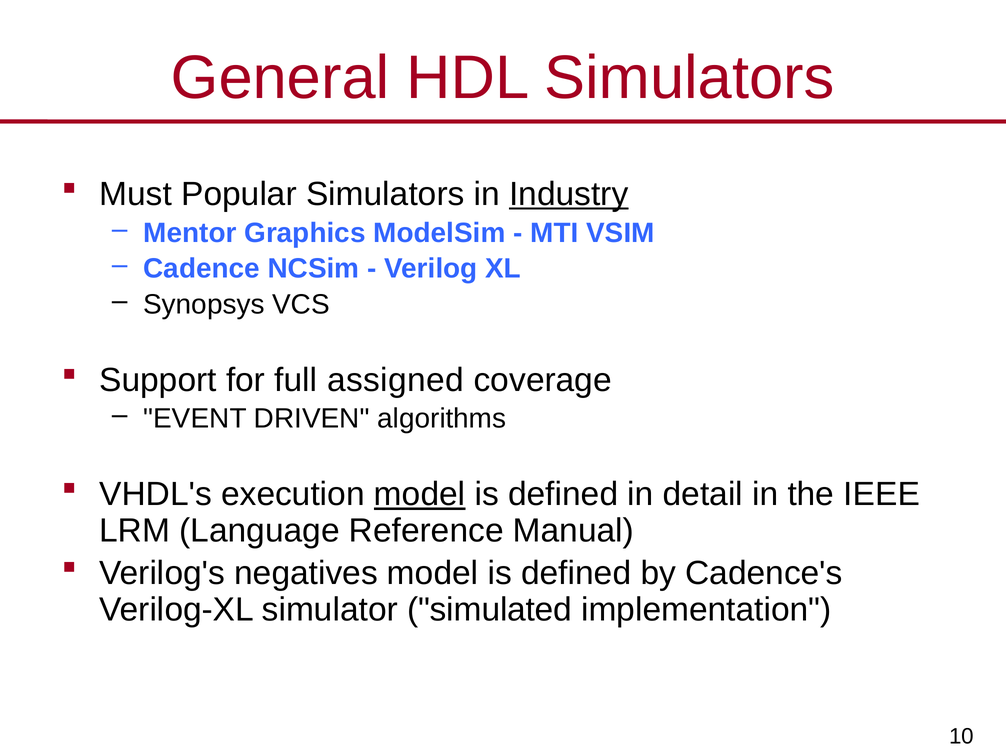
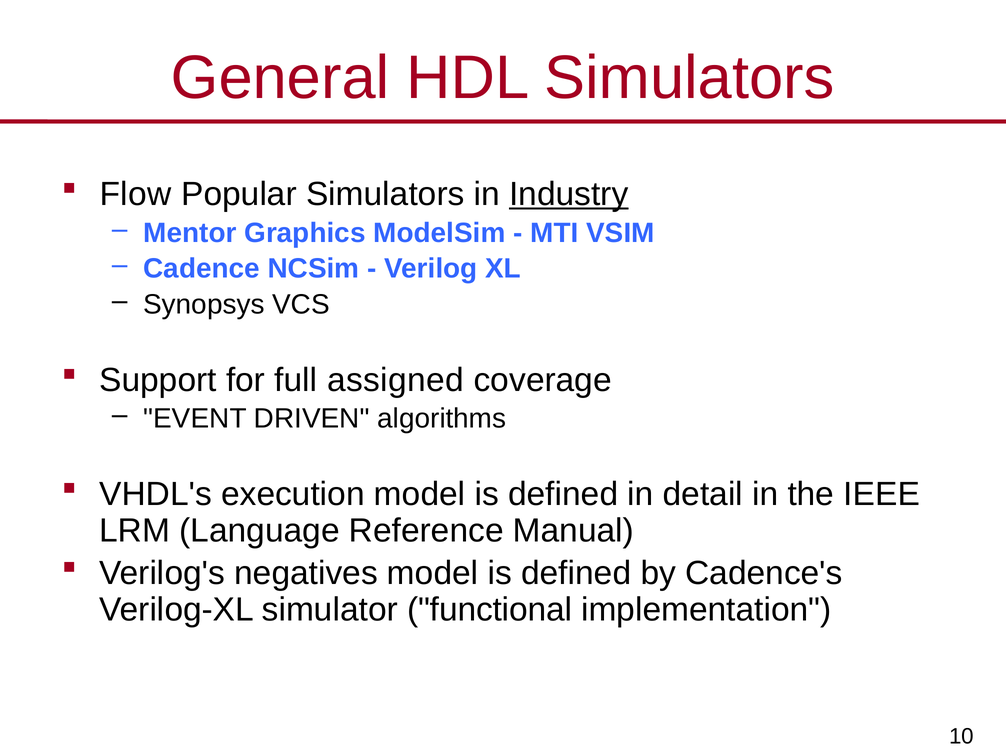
Must: Must -> Flow (135, 194)
model underline: present -> none (420, 495)
simulated: simulated -> functional (490, 610)
